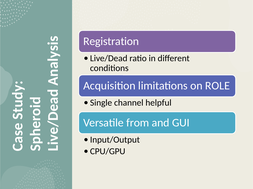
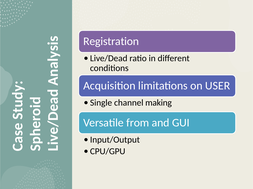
ROLE: ROLE -> USER (218, 86)
helpful: helpful -> making (159, 103)
